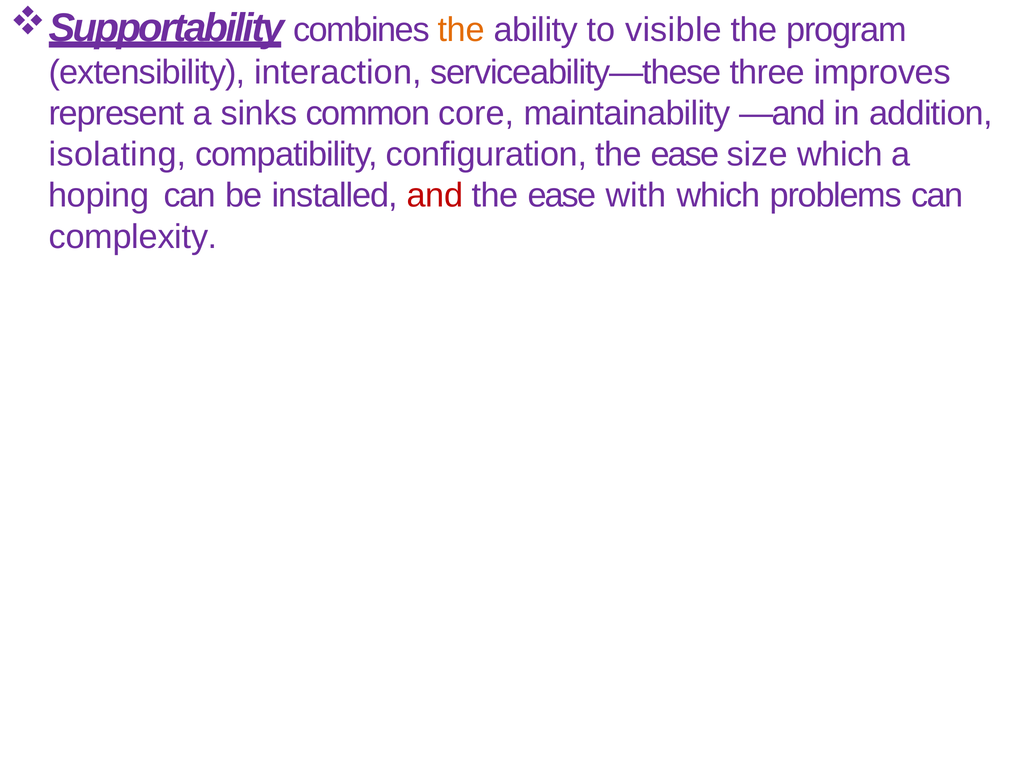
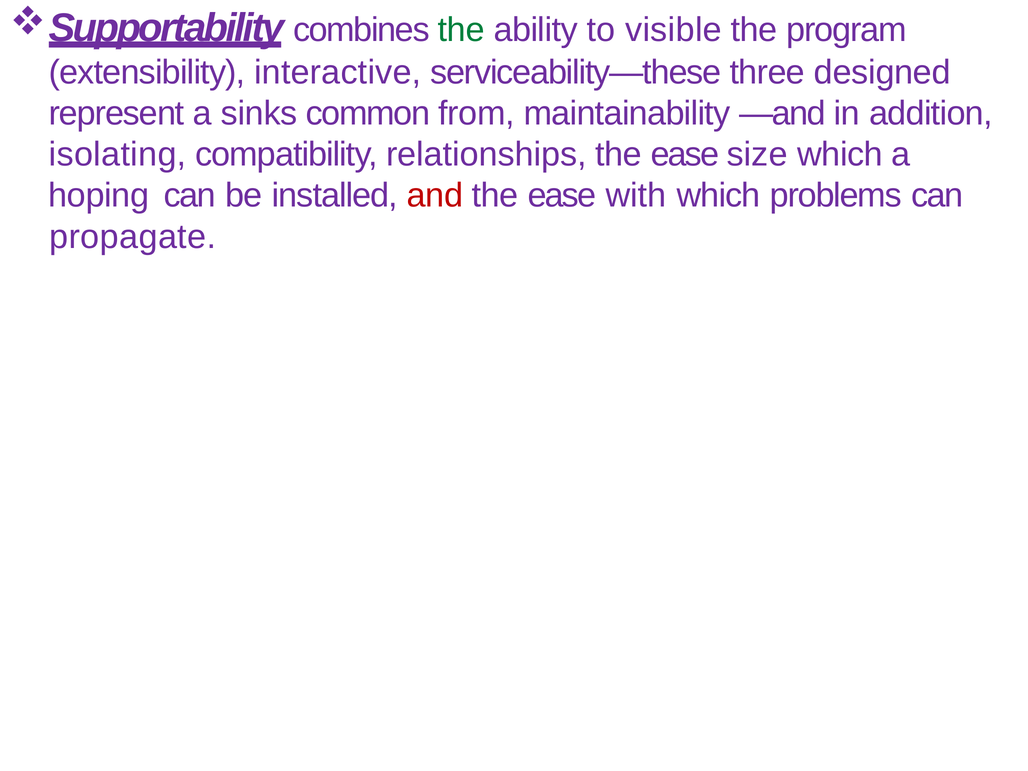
the colour: orange -> green (461, 30)
interaction: interaction -> interactive (338, 72)
improves: improves -> designed (882, 72)
core: core -> from (477, 113)
configuration: configuration -> relationships (486, 154)
complexity: complexity -> propagate (133, 237)
